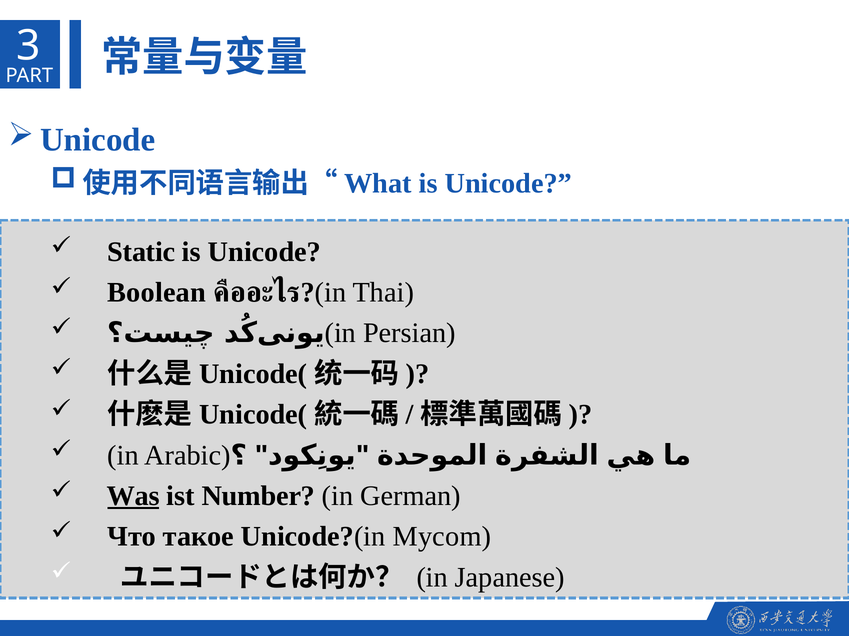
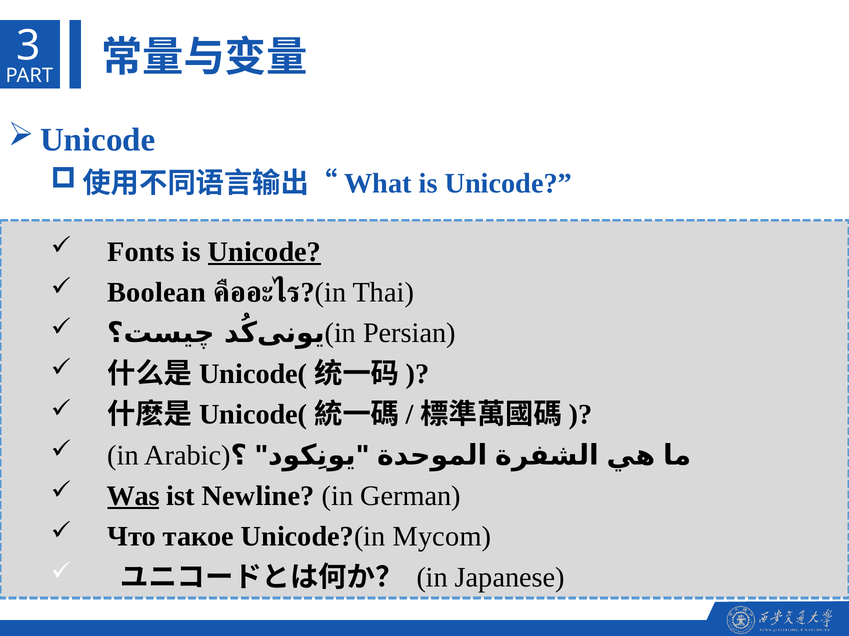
Static: Static -> Fonts (141, 252)
Unicode underline: none -> present (265, 252)
Number: Number -> Newline (258, 497)
